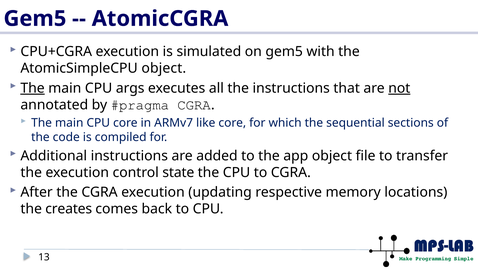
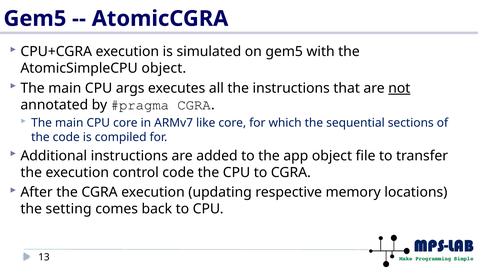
The underline: present -> none (33, 88)
control state: state -> code (178, 172)
creates: creates -> setting (69, 209)
